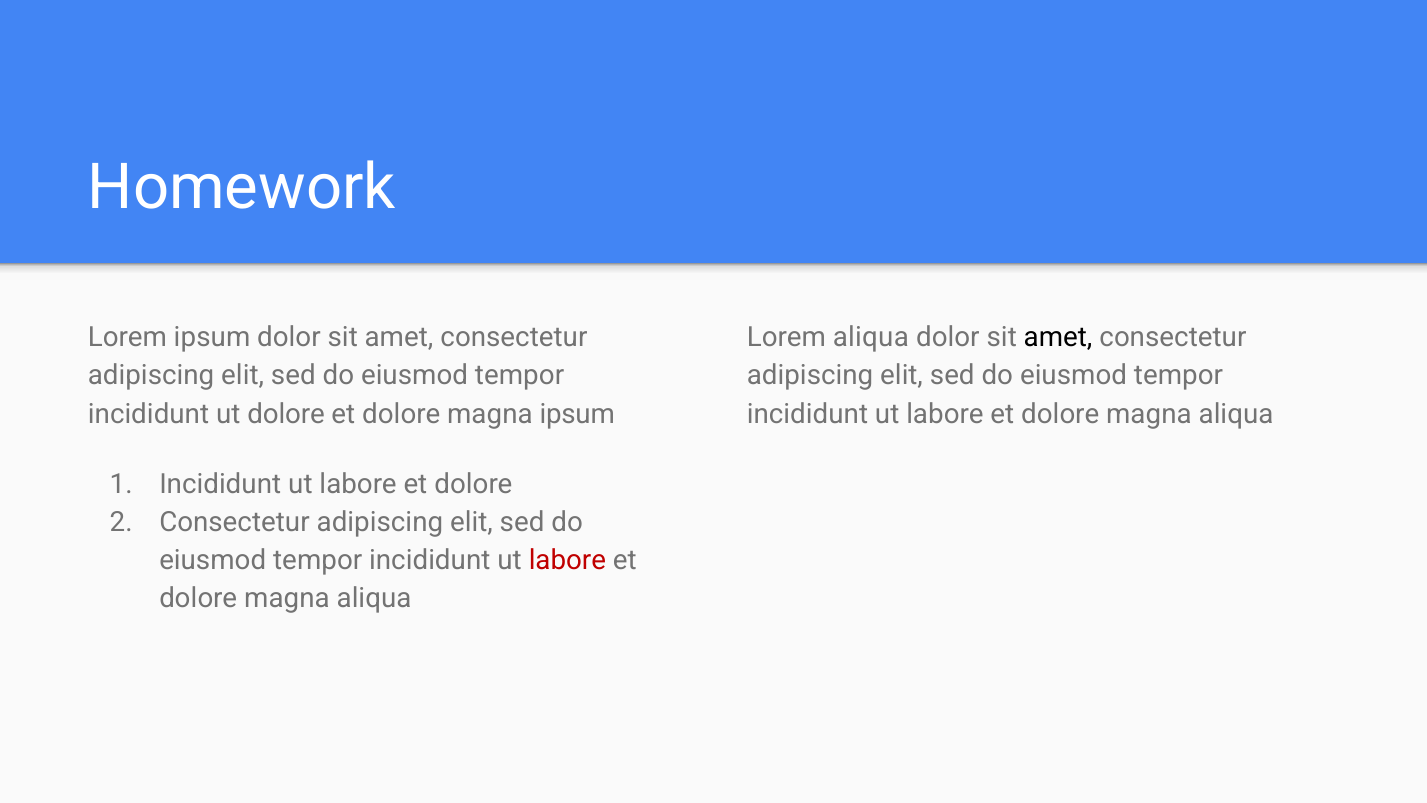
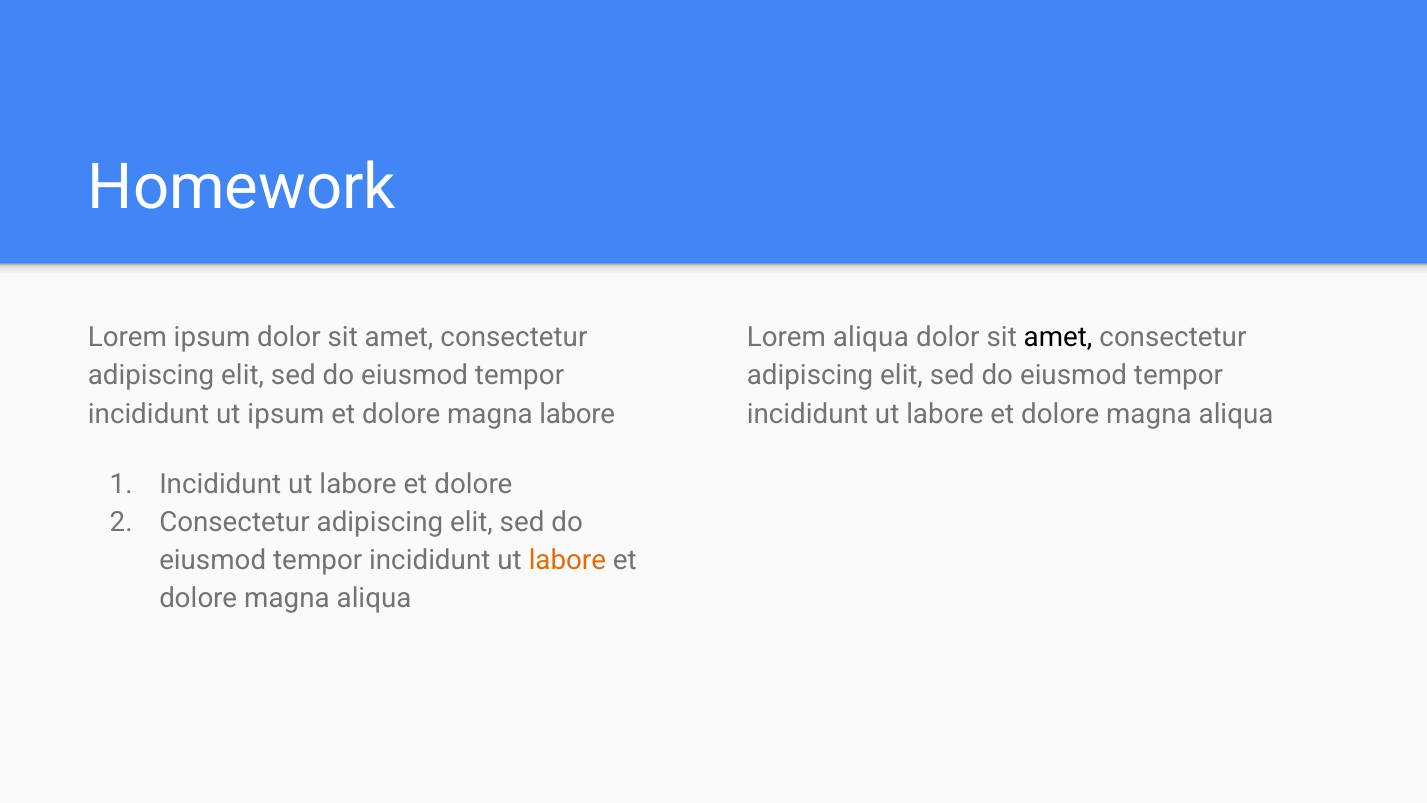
ut dolore: dolore -> ipsum (286, 414)
magna ipsum: ipsum -> labore (577, 414)
labore colour: red -> orange (567, 560)
